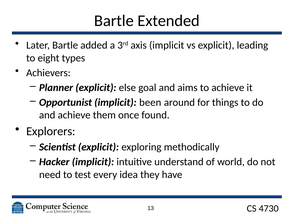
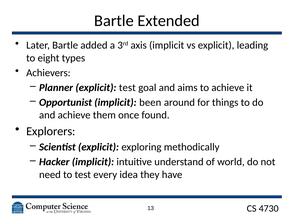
explicit else: else -> test (127, 88)
